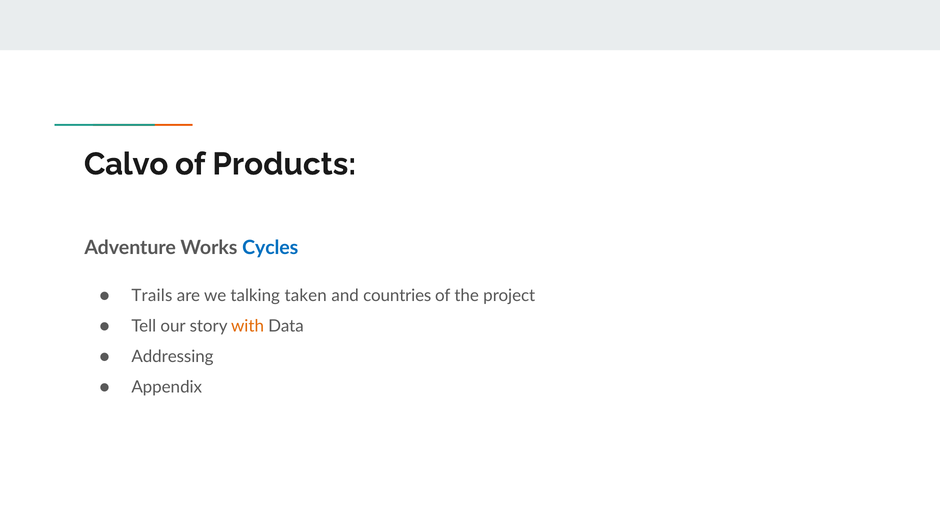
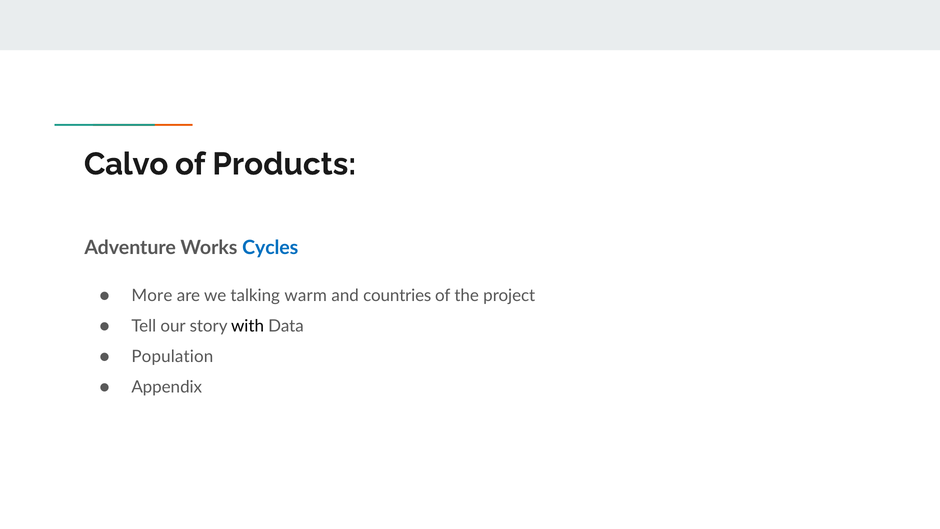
Trails: Trails -> More (152, 295)
taken: taken -> warm (306, 295)
with colour: orange -> black (247, 326)
Addressing: Addressing -> Population (172, 356)
